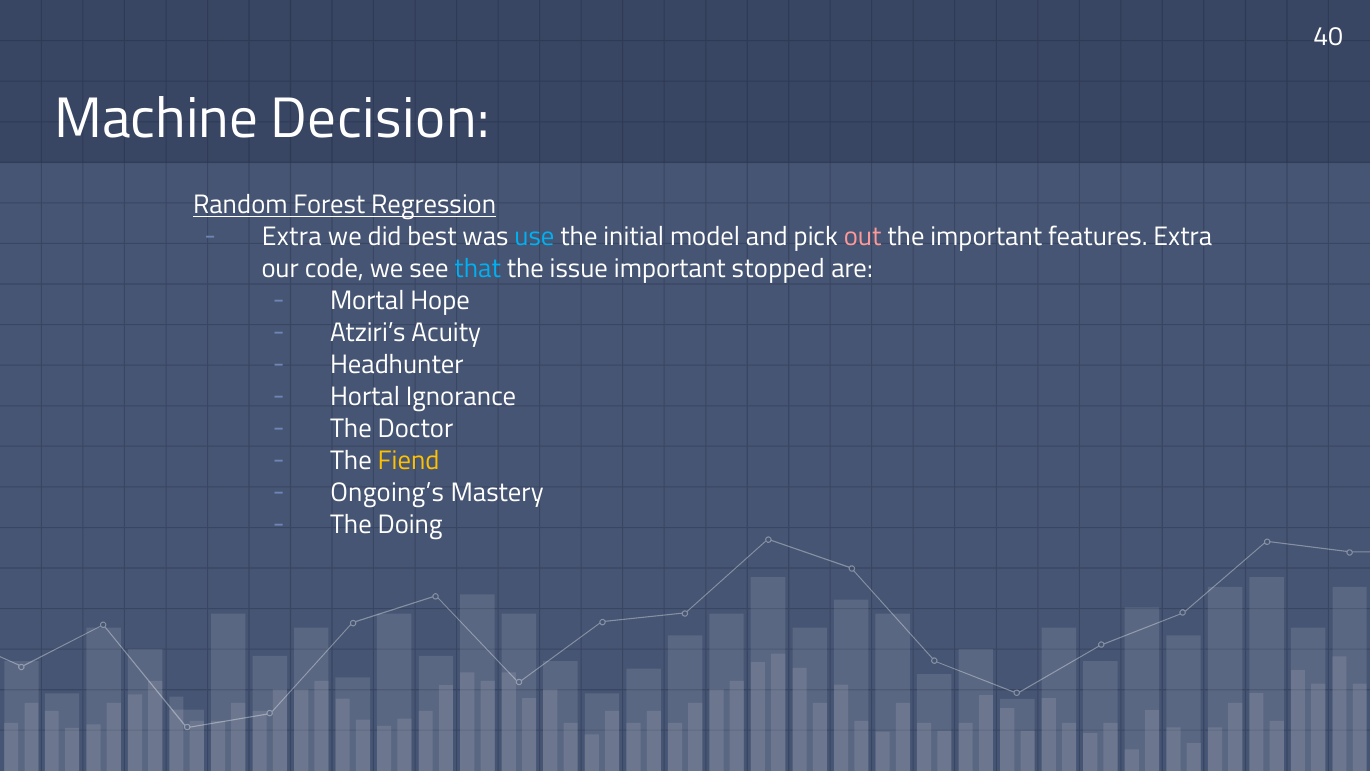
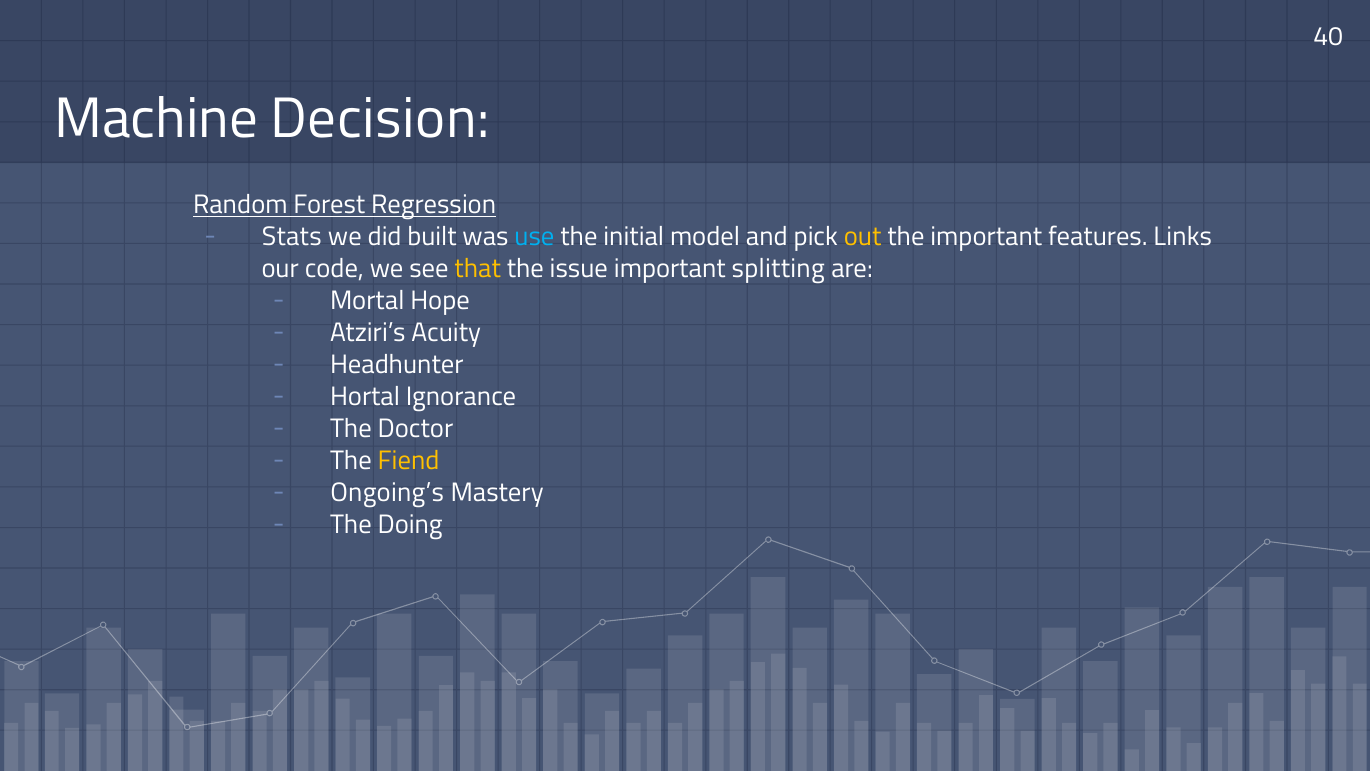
Extra: Extra -> Stats (292, 236)
best: best -> built (432, 236)
out colour: pink -> yellow (863, 236)
features Extra: Extra -> Links (1183, 236)
that colour: light blue -> yellow (478, 268)
stopped: stopped -> splitting (778, 268)
